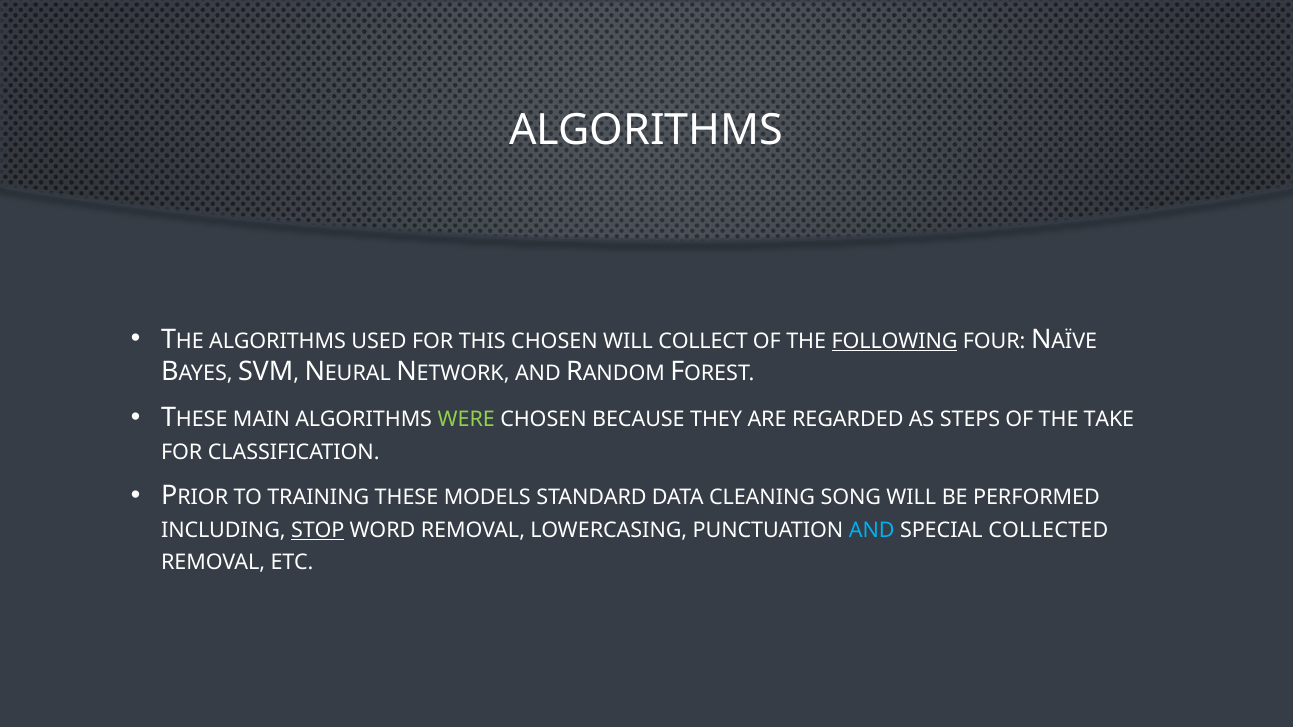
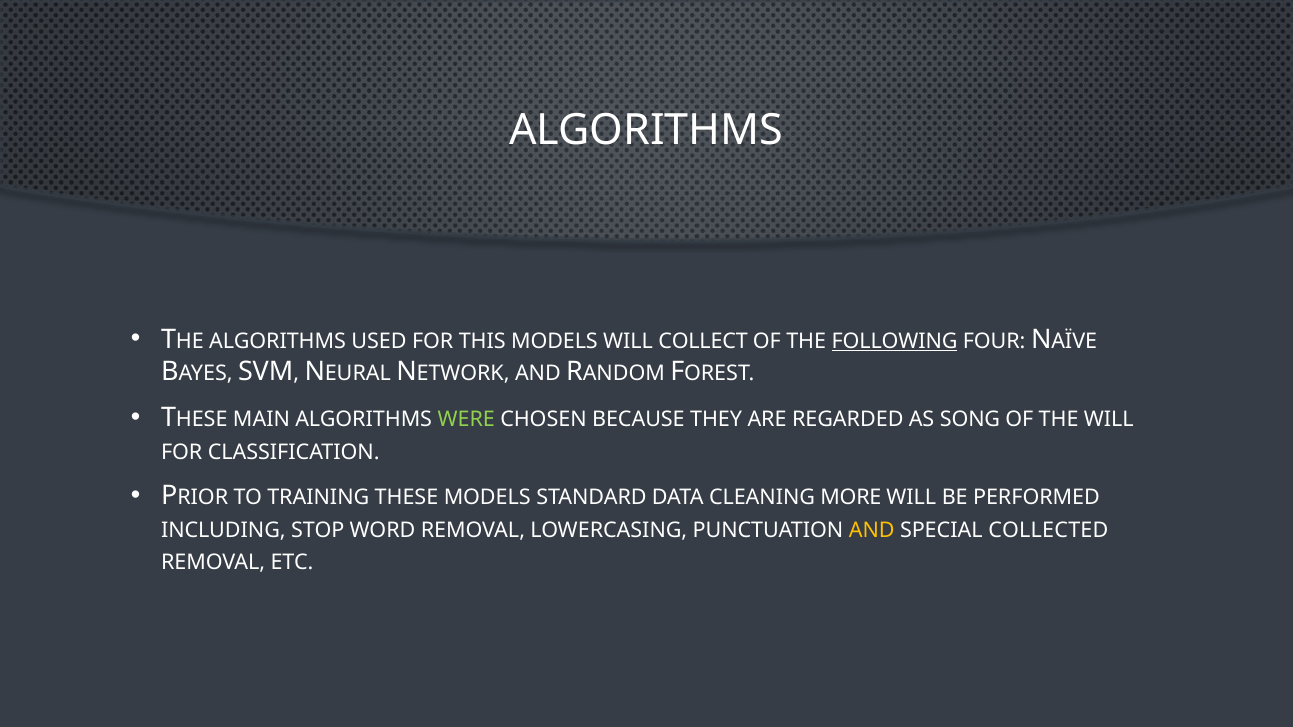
THIS CHOSEN: CHOSEN -> MODELS (555, 342)
STEPS: STEPS -> SONG (970, 420)
THE TAKE: TAKE -> WILL (1109, 420)
SONG: SONG -> MORE (851, 498)
STOP underline: present -> none (318, 530)
AND colour: light blue -> yellow (872, 530)
